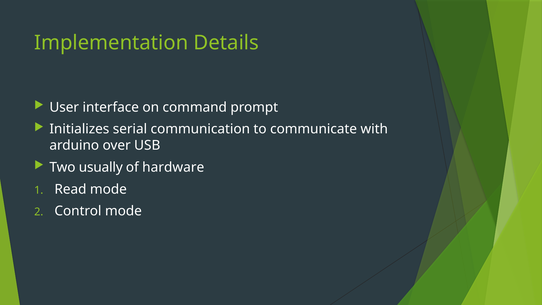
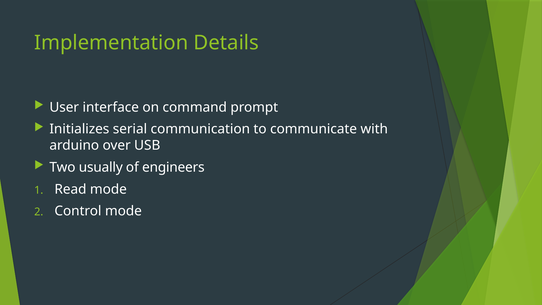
hardware: hardware -> engineers (173, 167)
